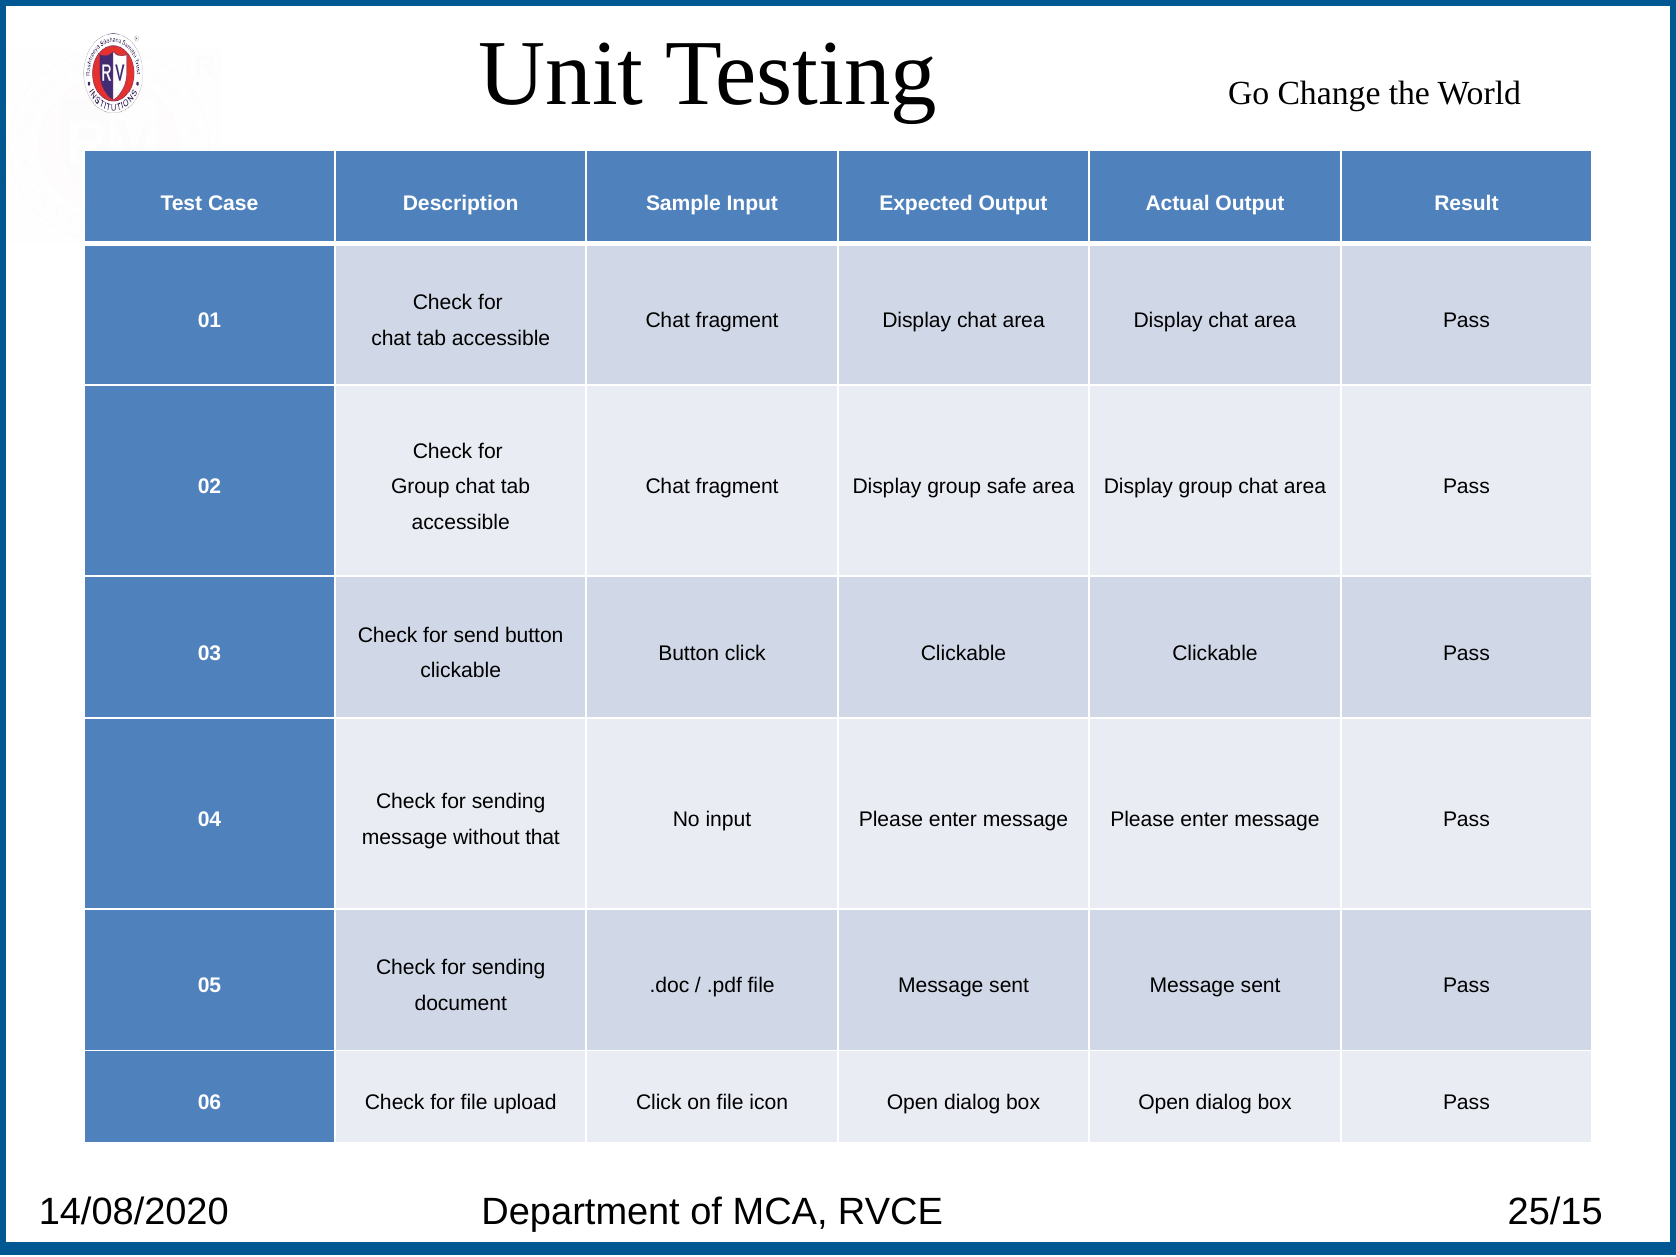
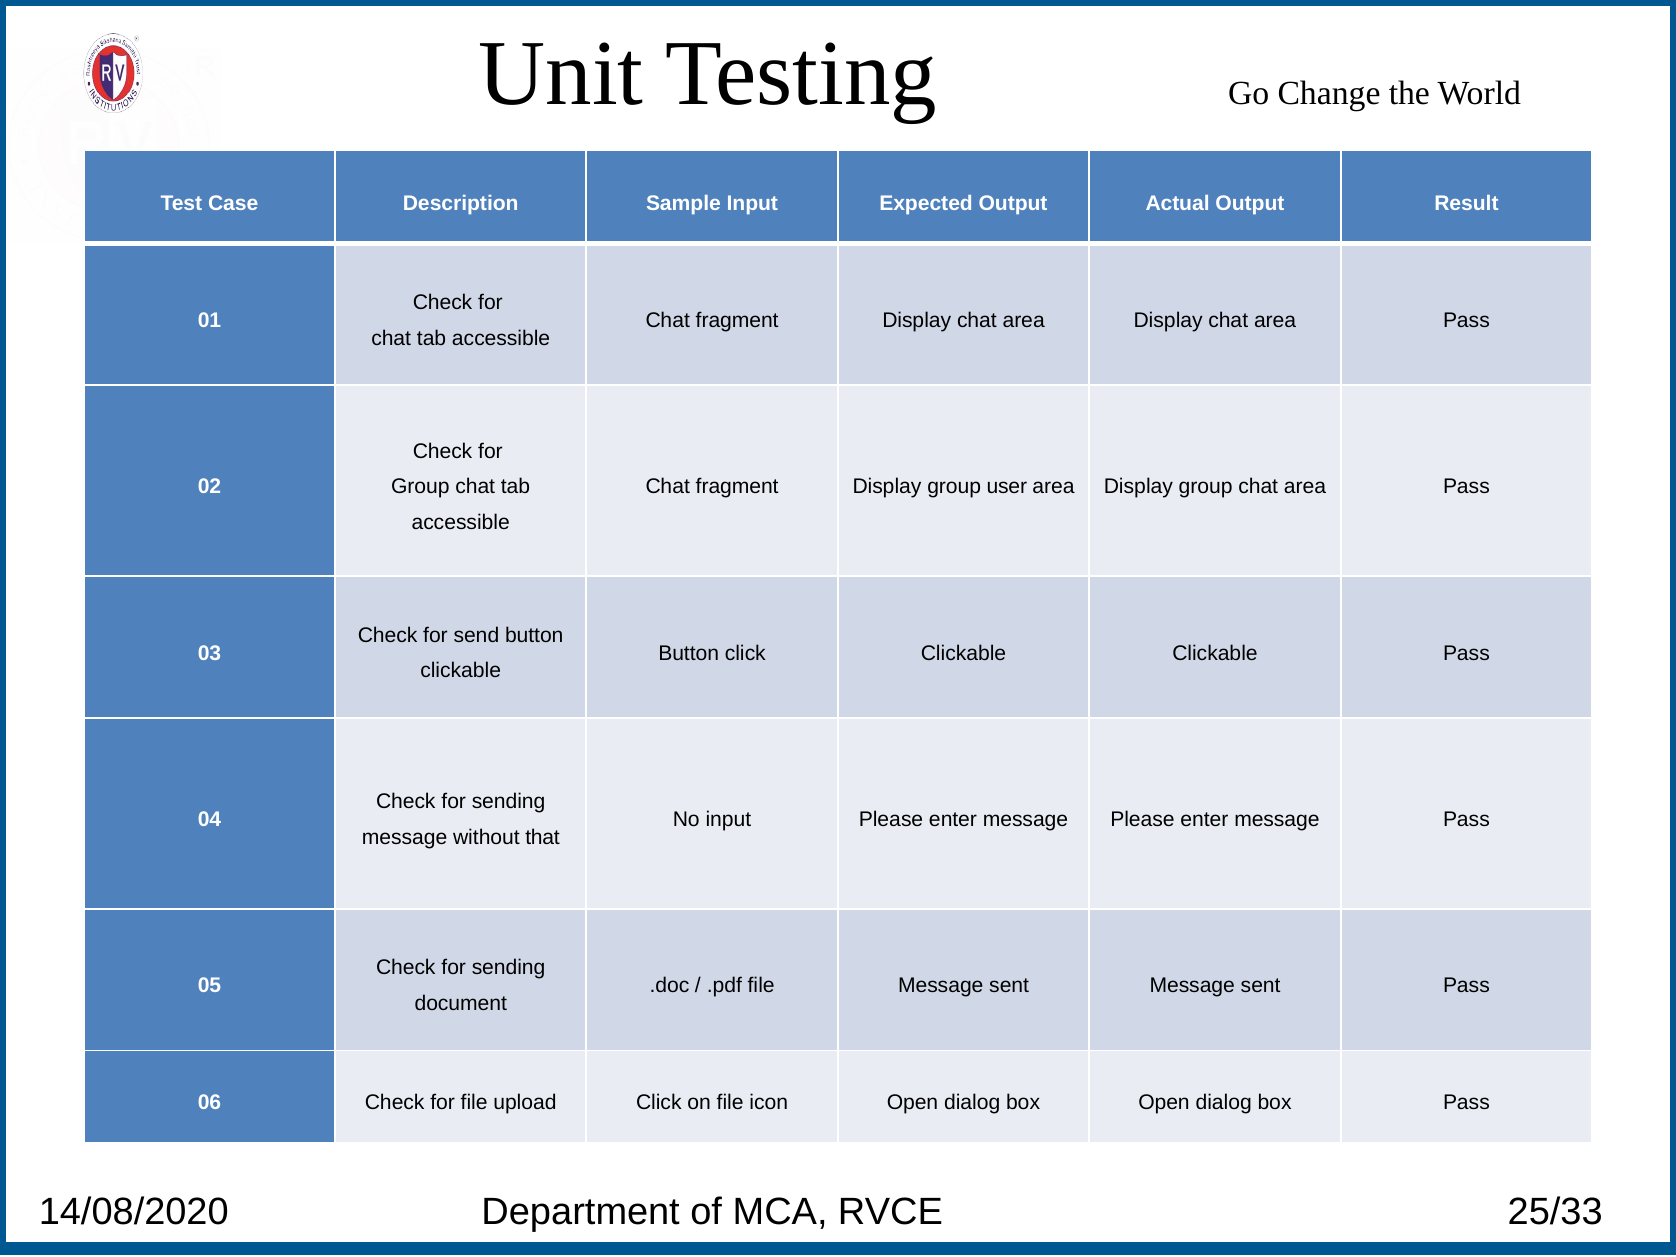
safe: safe -> user (1007, 487)
25/15: 25/15 -> 25/33 (1555, 1212)
